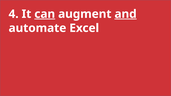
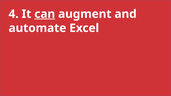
and underline: present -> none (126, 14)
